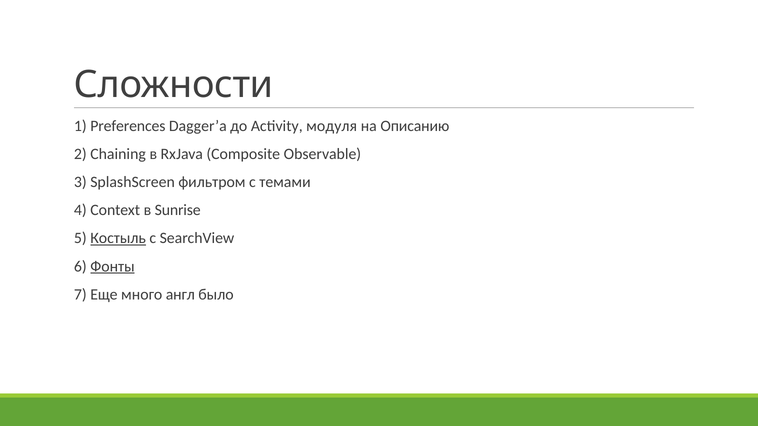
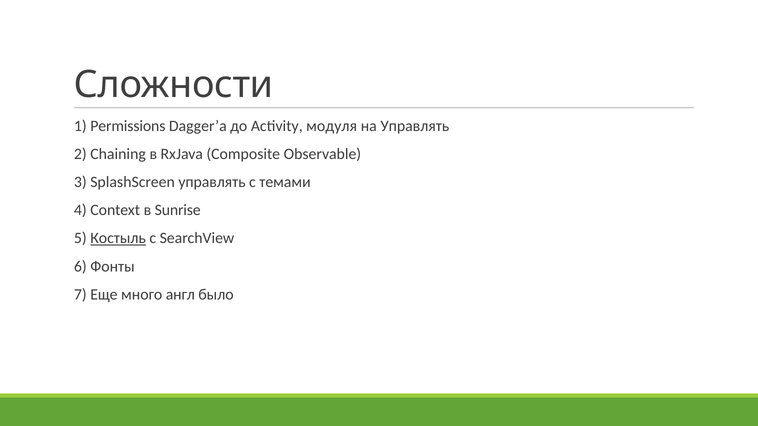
Preferences: Preferences -> Permissions (128, 126)
на Описанию: Описанию -> Управлять (415, 126)
SplashScreen фильтром: фильтром -> управлять (212, 182)
Фонты underline: present -> none (112, 267)
